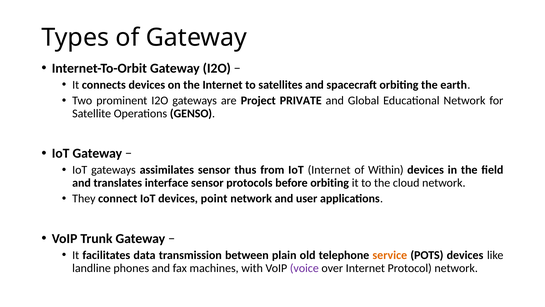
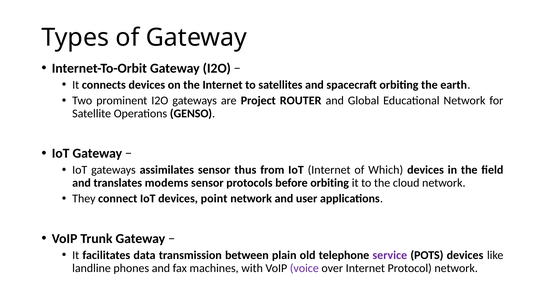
PRIVATE: PRIVATE -> ROUTER (301, 100)
Within: Within -> Which (386, 170)
interface: interface -> modems (167, 183)
service colour: orange -> purple (390, 255)
